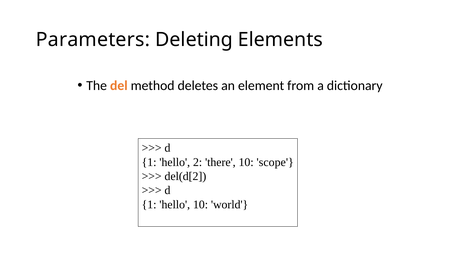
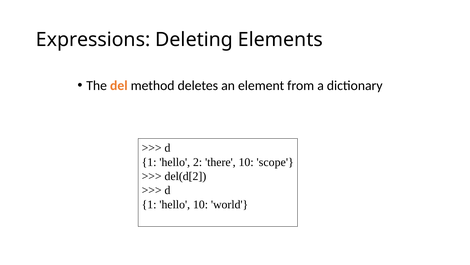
Parameters: Parameters -> Expressions (93, 39)
